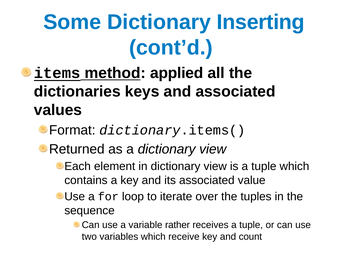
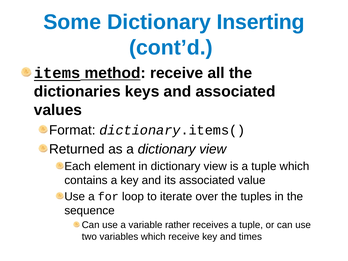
method applied: applied -> receive (177, 73)
count: count -> times (250, 237)
